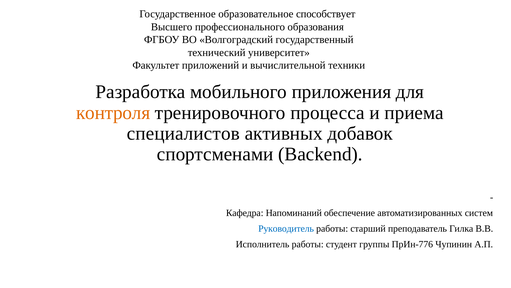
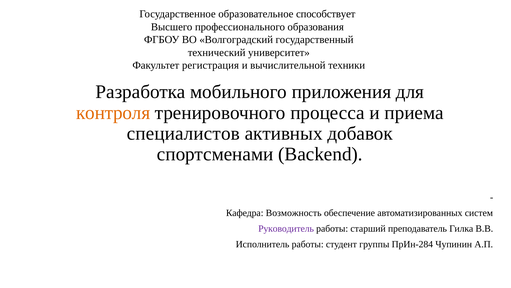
приложений: приложений -> регистрация (210, 65)
Напоминаний: Напоминаний -> Возможность (294, 213)
Руководитель colour: blue -> purple (286, 228)
ПрИн-776: ПрИн-776 -> ПрИн-284 (412, 244)
